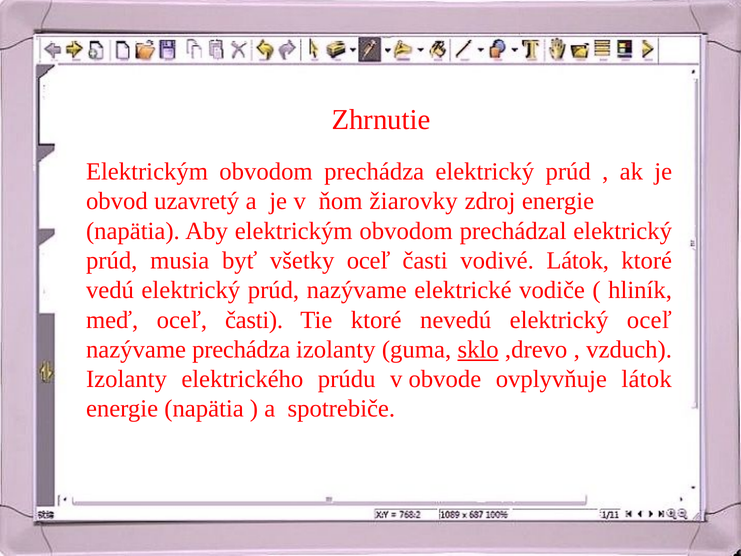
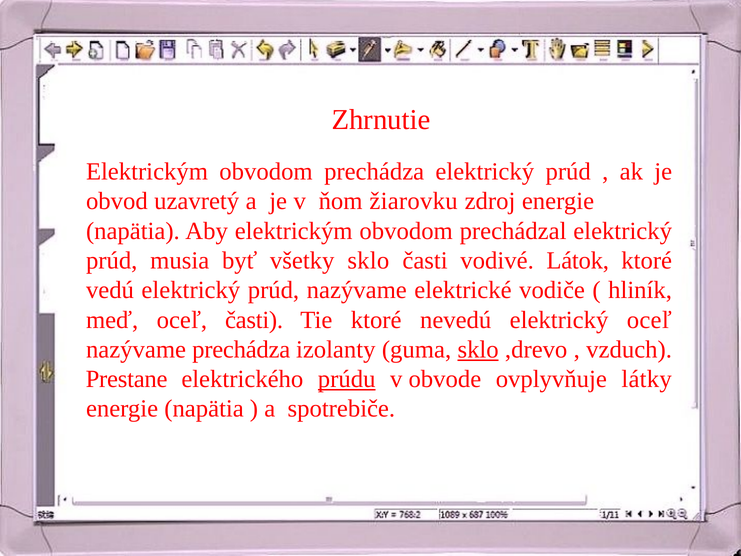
žiarovky: žiarovky -> žiarovku (414, 201)
všetky oceľ: oceľ -> sklo (368, 260)
Izolanty: Izolanty -> Prestane (127, 379)
prúdu underline: none -> present (347, 379)
ovplyvňuje látok: látok -> látky (647, 379)
